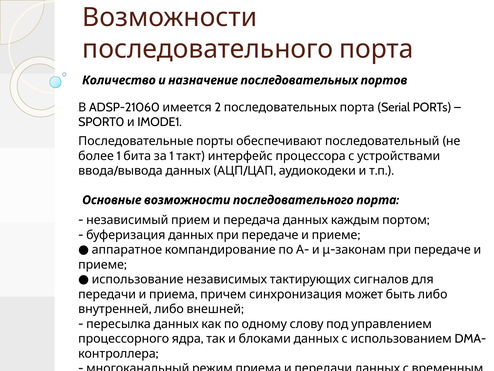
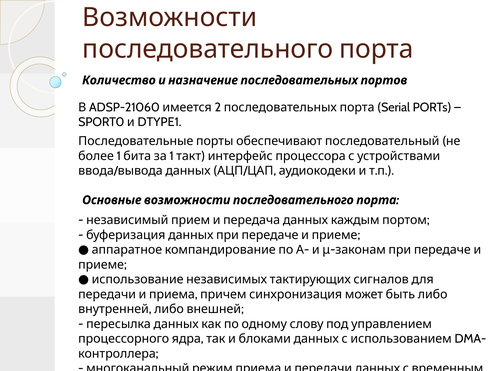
IMODE1: IMODE1 -> DTYPE1 (159, 122)
